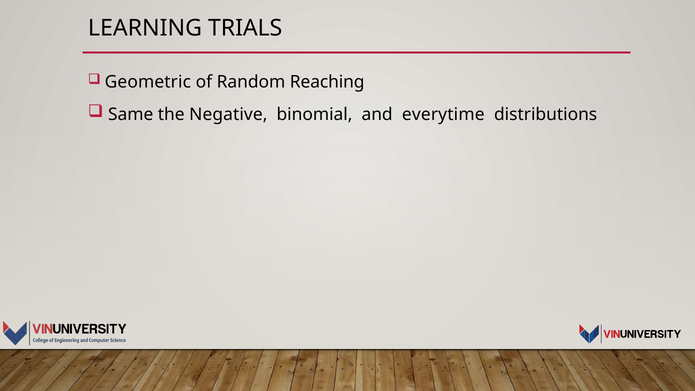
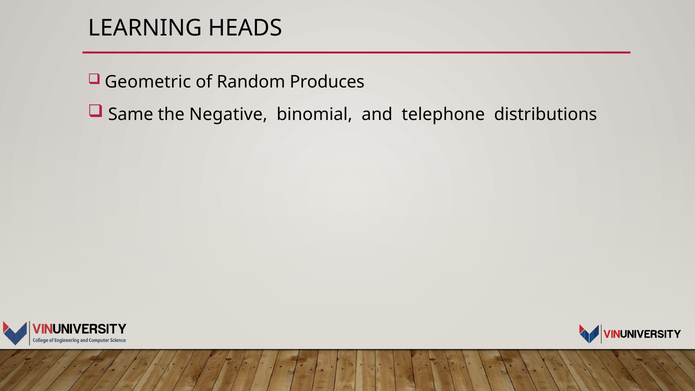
TRIALS: TRIALS -> HEADS (245, 28)
Reaching: Reaching -> Produces (327, 82)
everytime: everytime -> telephone (443, 114)
